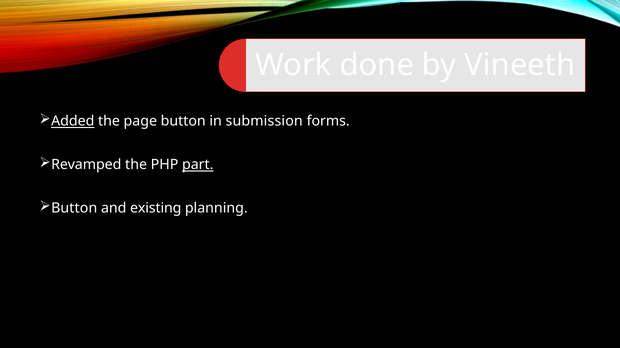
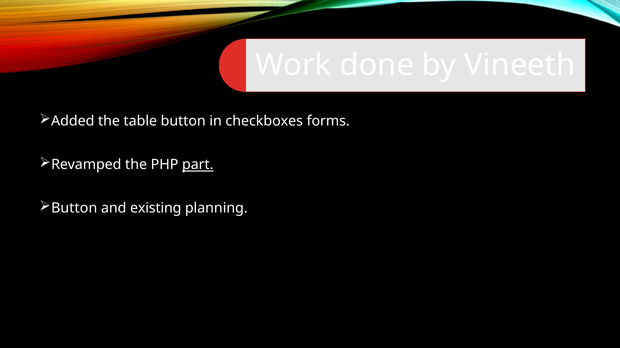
Added underline: present -> none (73, 122)
page: page -> table (140, 122)
submission: submission -> checkboxes (264, 122)
